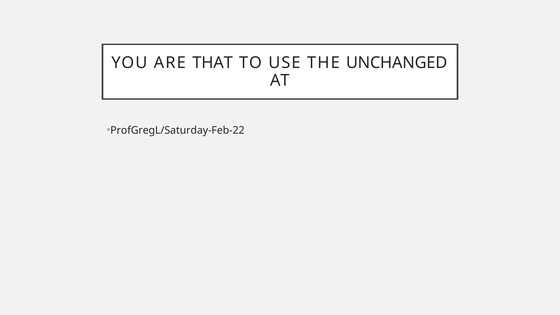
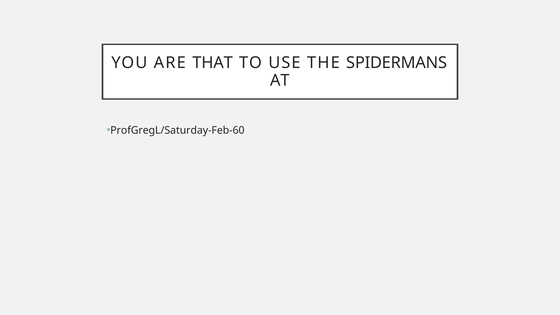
UNCHANGED: UNCHANGED -> SPIDERMANS (397, 63)
ProfGregL/Saturday-Feb-22: ProfGregL/Saturday-Feb-22 -> ProfGregL/Saturday-Feb-60 (177, 130)
